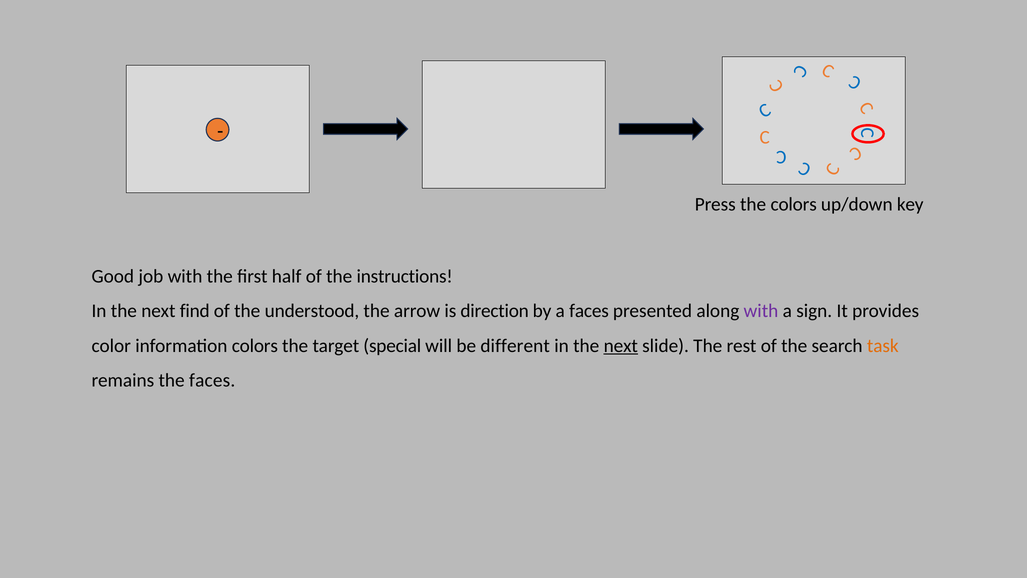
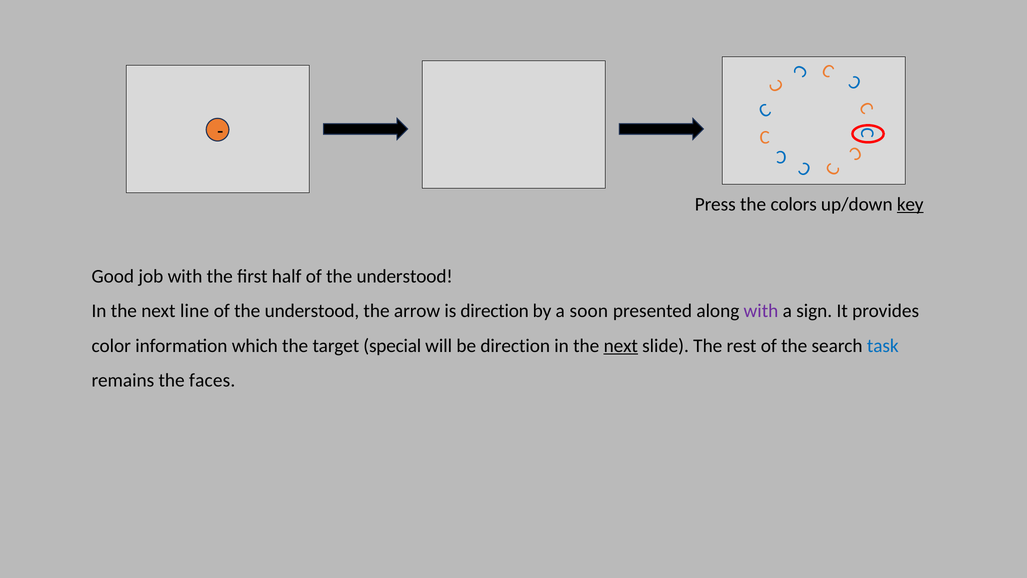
key underline: none -> present (910, 204)
half of the instructions: instructions -> understood (405, 276)
find: find -> line (195, 311)
a faces: faces -> soon (589, 311)
information colors: colors -> which (255, 346)
be different: different -> direction (515, 346)
task colour: orange -> blue (883, 346)
